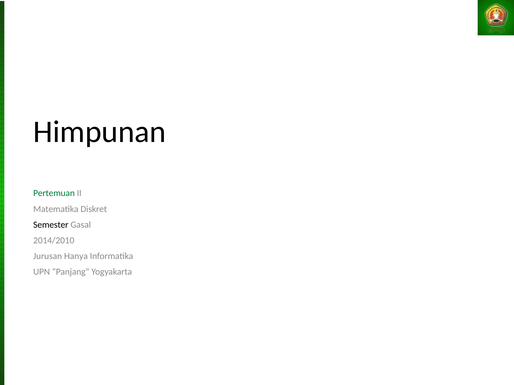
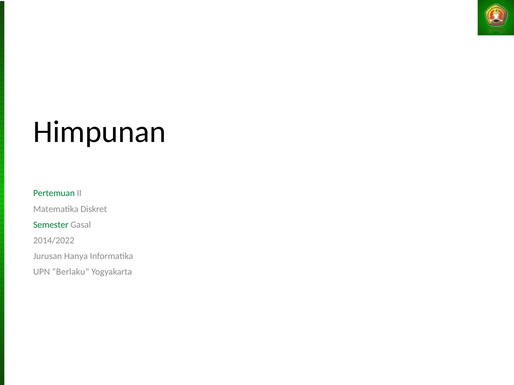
Semester colour: black -> green (51, 225)
2014/2010: 2014/2010 -> 2014/2022 (54, 241)
Panjang: Panjang -> Berlaku (71, 272)
